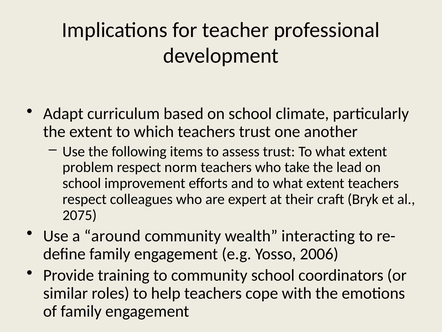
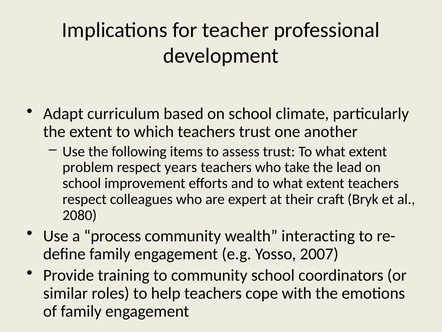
norm: norm -> years (181, 167)
2075: 2075 -> 2080 (80, 215)
around: around -> process (112, 236)
2006: 2006 -> 2007 (319, 254)
